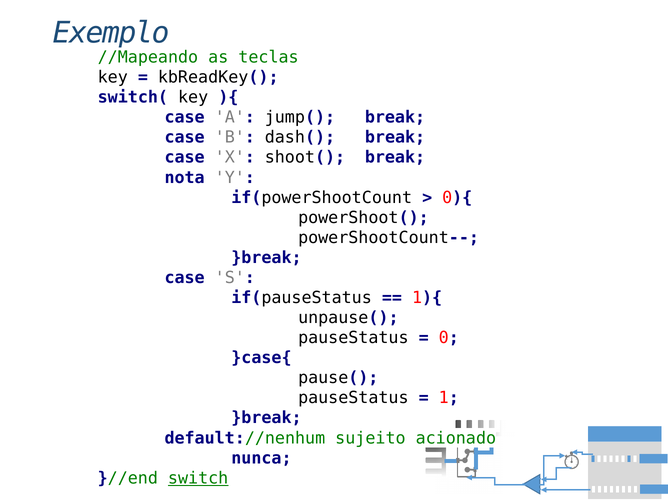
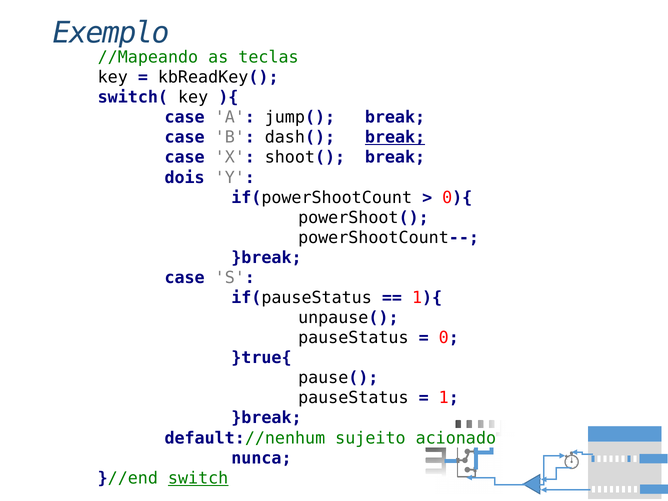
break underline: none -> present (395, 137)
nota: nota -> dois (185, 178)
}case{: }case{ -> }true{ (261, 358)
